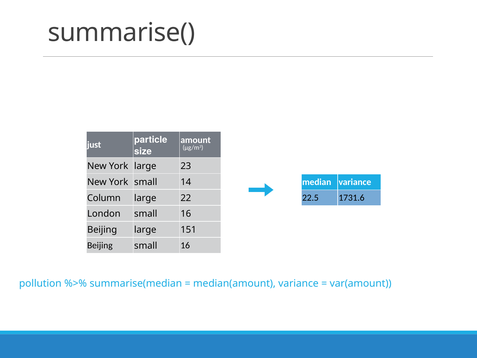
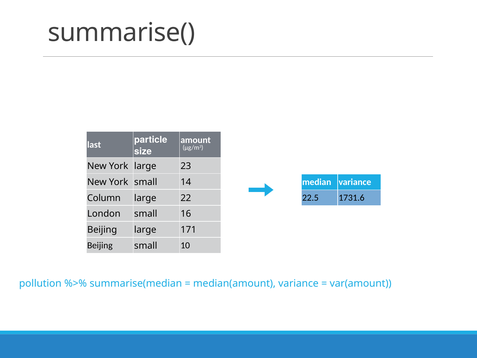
just: just -> last (94, 145)
151: 151 -> 171 (188, 230)
Beijing small 16: 16 -> 10 (185, 245)
